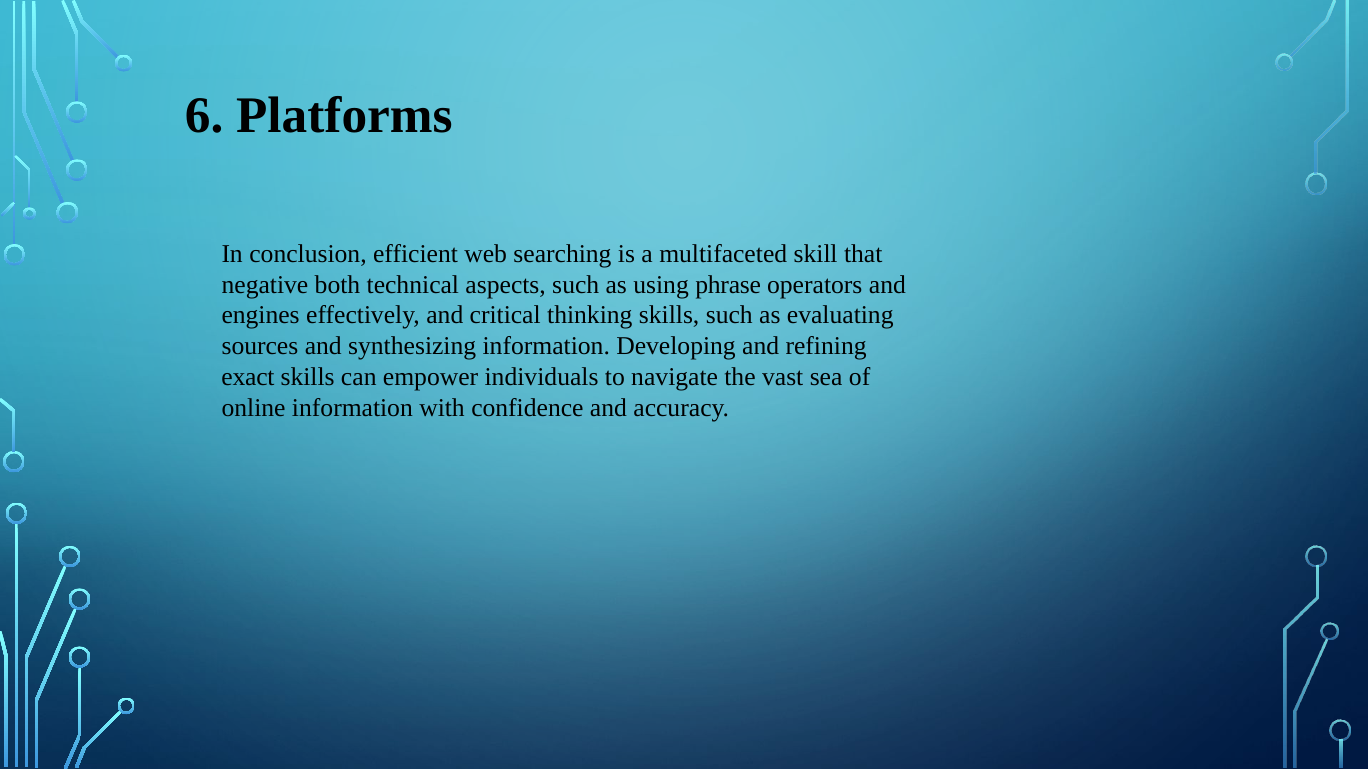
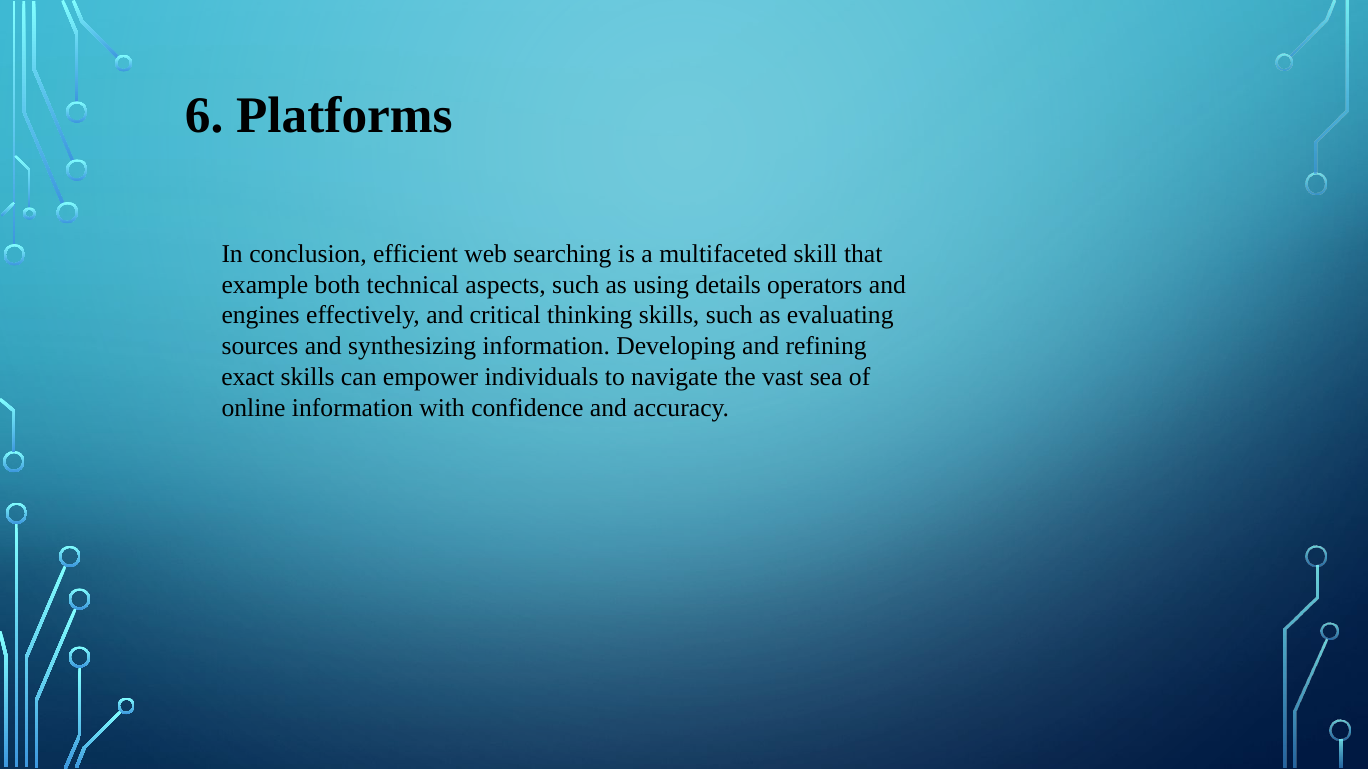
negative: negative -> example (265, 285)
phrase: phrase -> details (728, 285)
